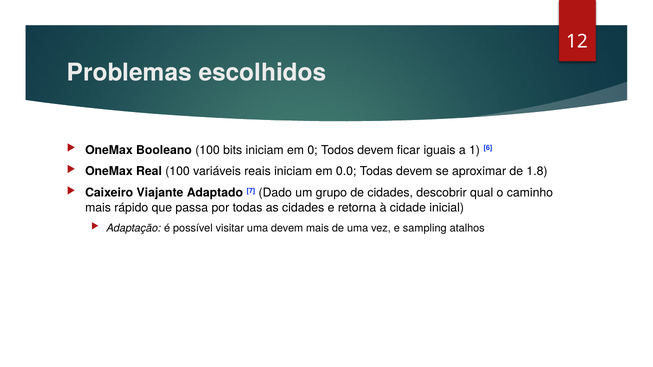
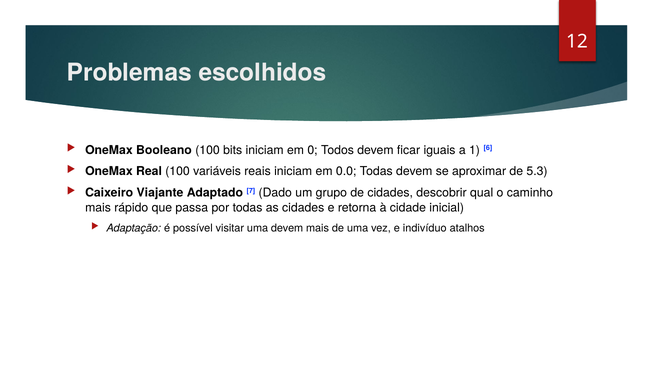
1.8: 1.8 -> 5.3 (537, 172)
sampling: sampling -> indivíduo (425, 228)
